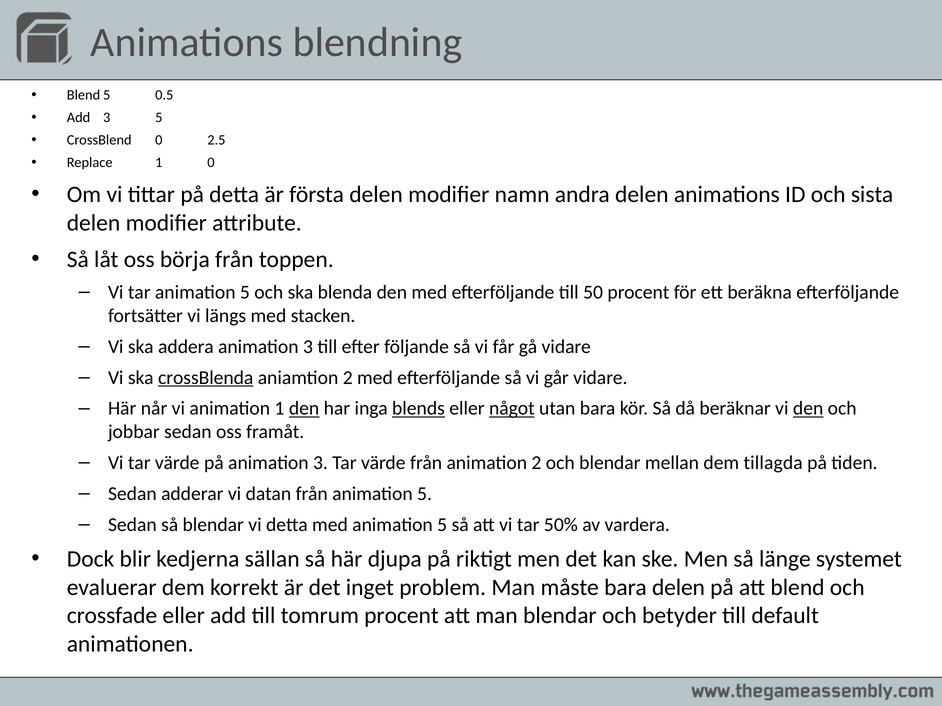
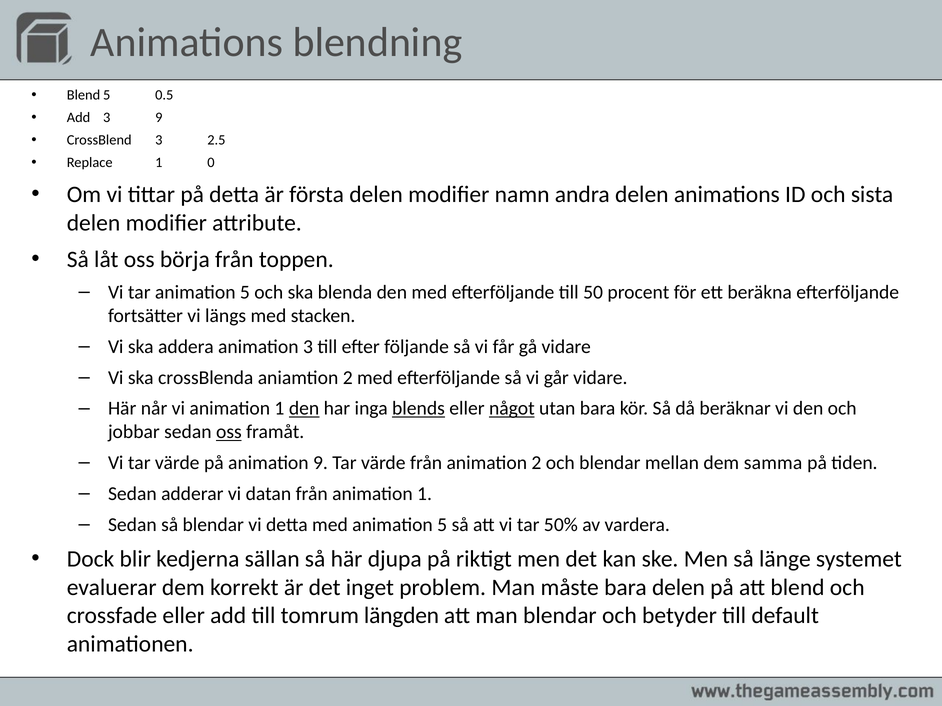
3 5: 5 -> 9 (159, 118)
CrossBlend 0: 0 -> 3 (159, 140)
crossBlenda underline: present -> none (206, 378)
den underline: present -> none (808, 409)
oss underline: none -> present (229, 432)
på animation 3: 3 -> 9 (320, 463)
tillagda: tillagda -> samma (773, 463)
från animation 5: 5 -> 1 (425, 494)
tomrum procent: procent -> längden (402, 616)
